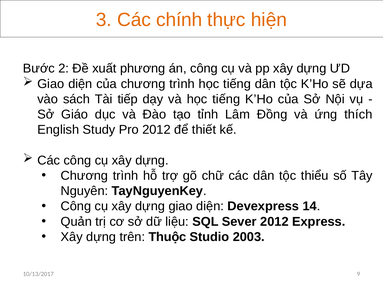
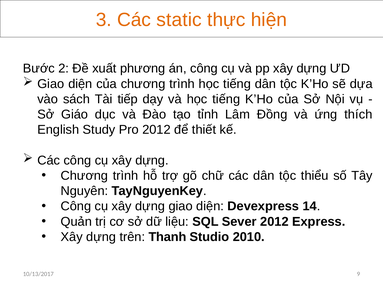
chính: chính -> static (179, 20)
Thuộc: Thuộc -> Thanh (167, 237)
2003: 2003 -> 2010 (249, 237)
